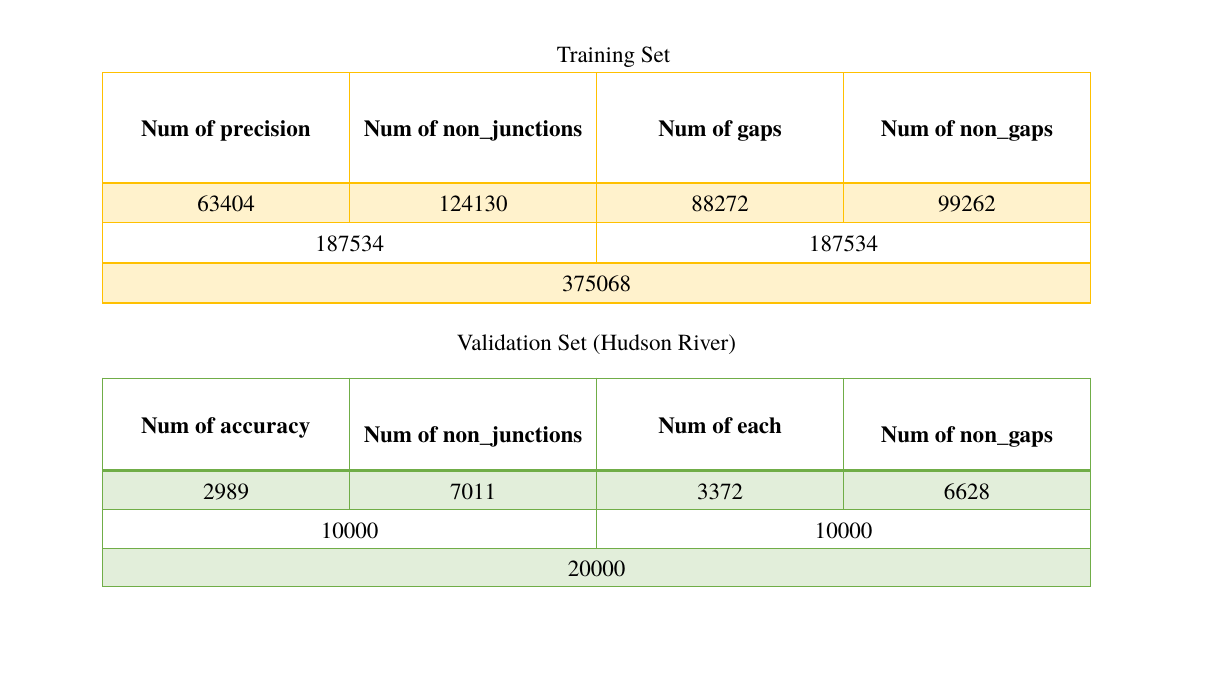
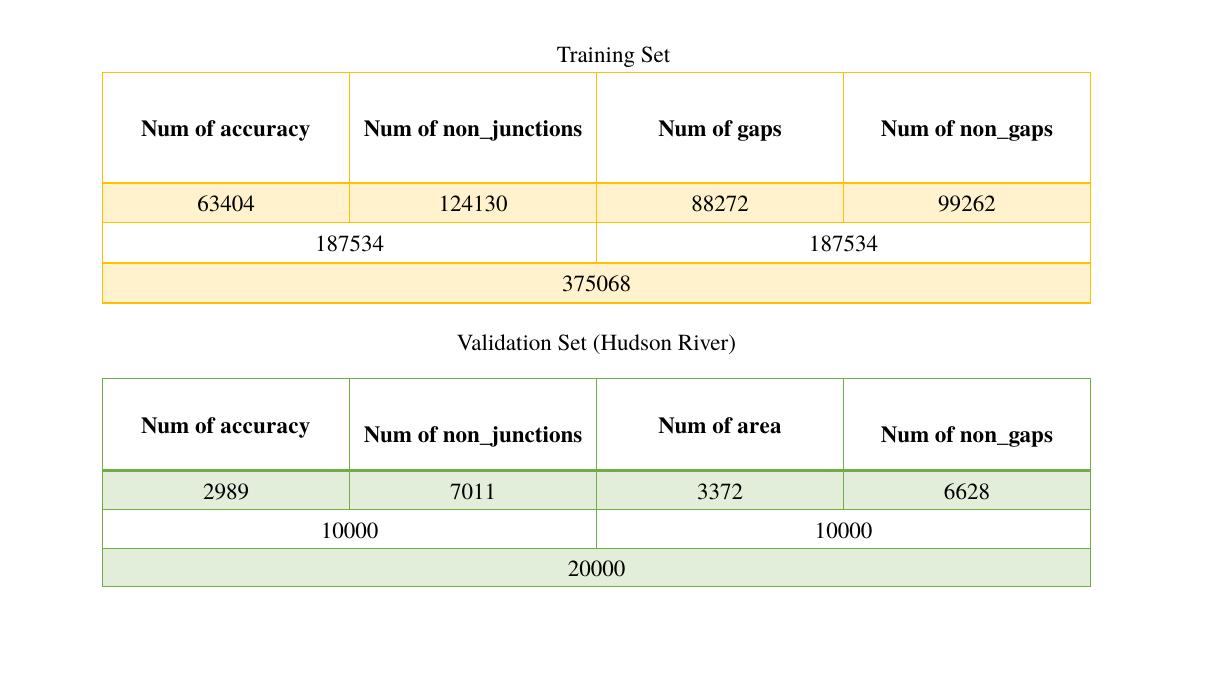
precision: precision -> accuracy (265, 129)
each: each -> area (759, 426)
